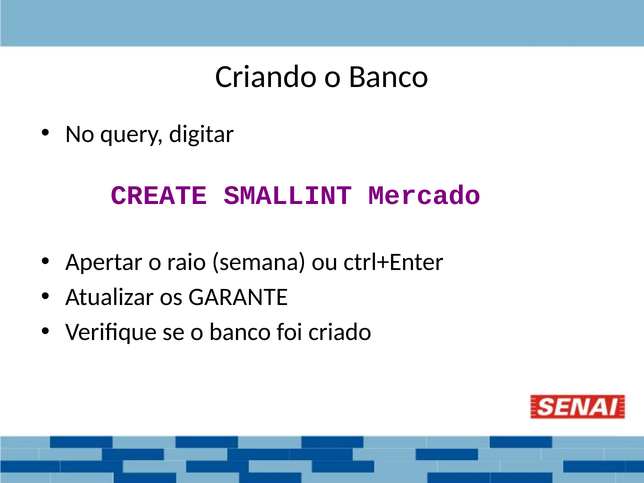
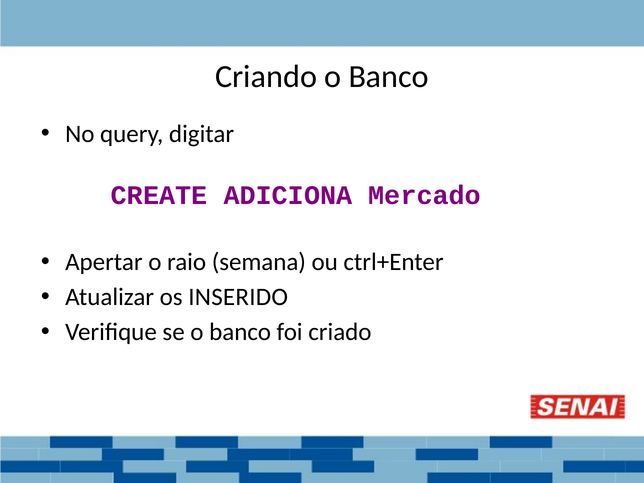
SMALLINT: SMALLINT -> ADICIONA (288, 195)
GARANTE: GARANTE -> INSERIDO (238, 297)
